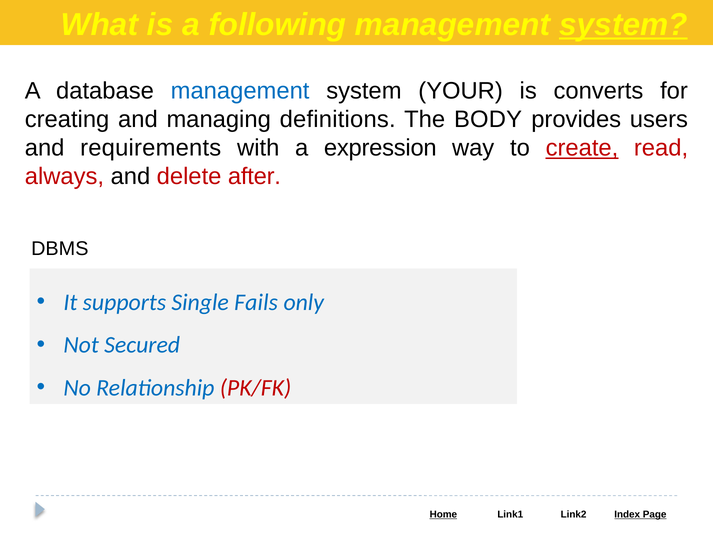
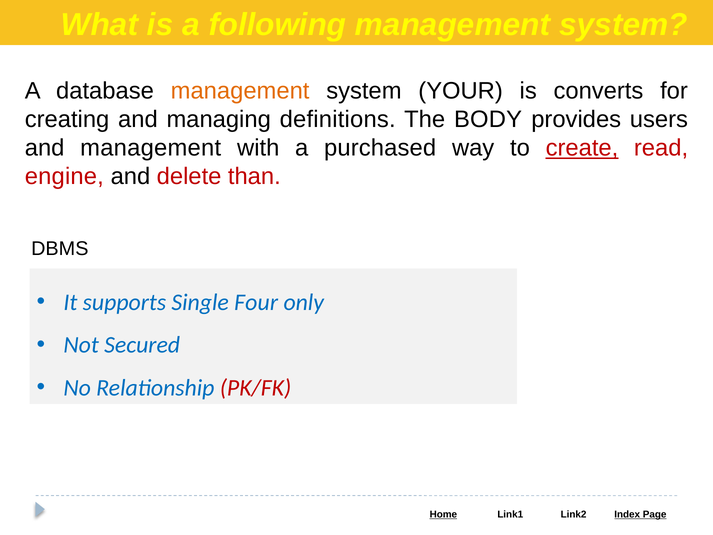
system underline: present -> none (623, 25)
management colour: blue -> orange (240, 91)
and requirements: requirements -> management (151, 148)
expression: expression -> purchased (380, 148)
always: always -> engine (64, 176)
after: after -> than (254, 176)
Fails: Fails -> Four (256, 302)
